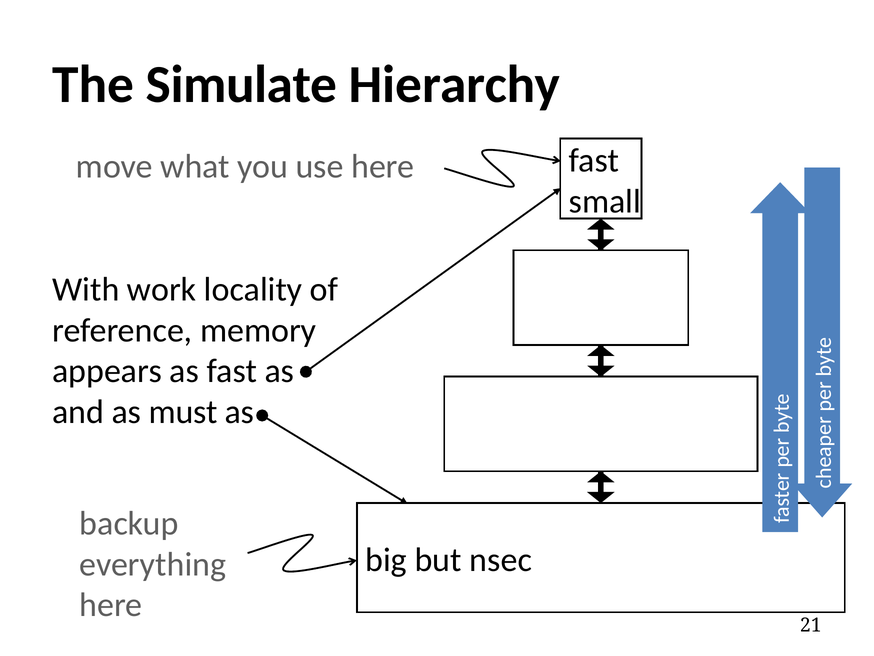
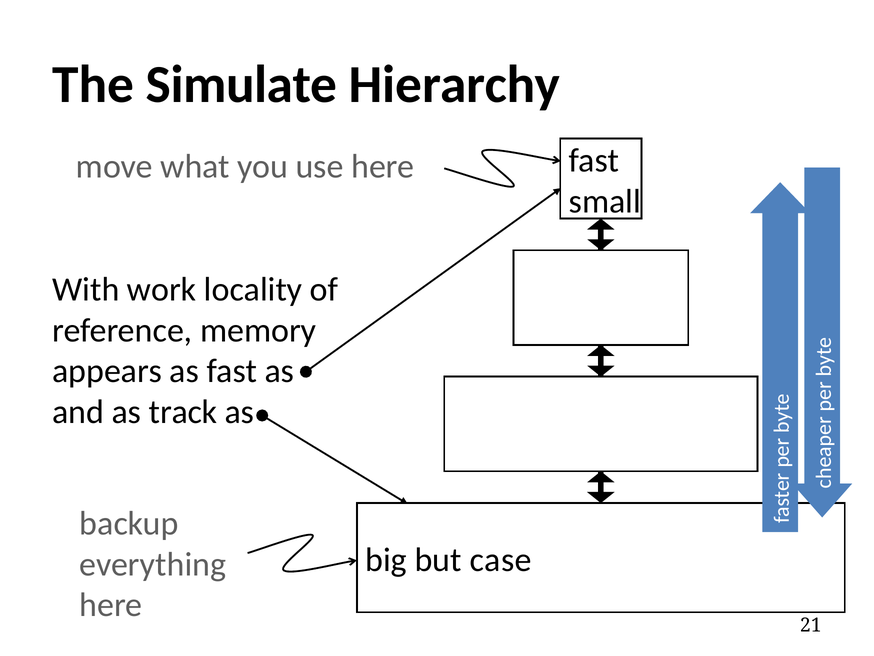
must: must -> track (183, 412)
nsec: nsec -> case (501, 560)
